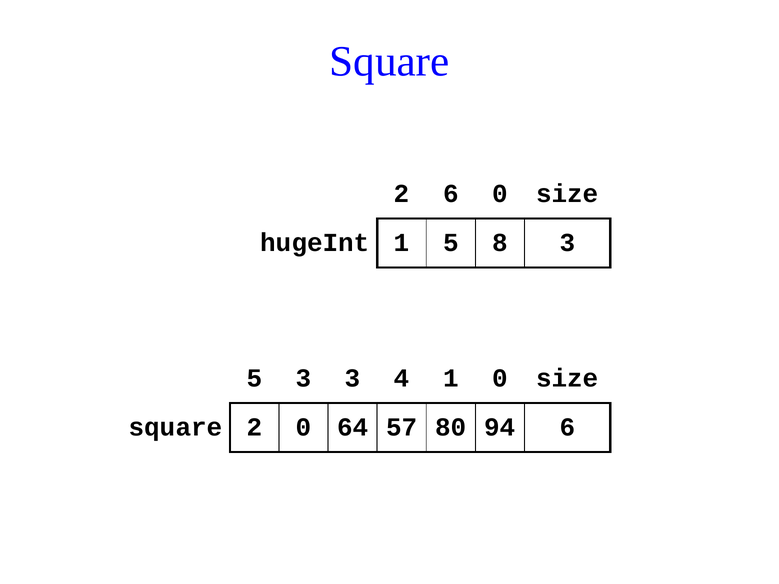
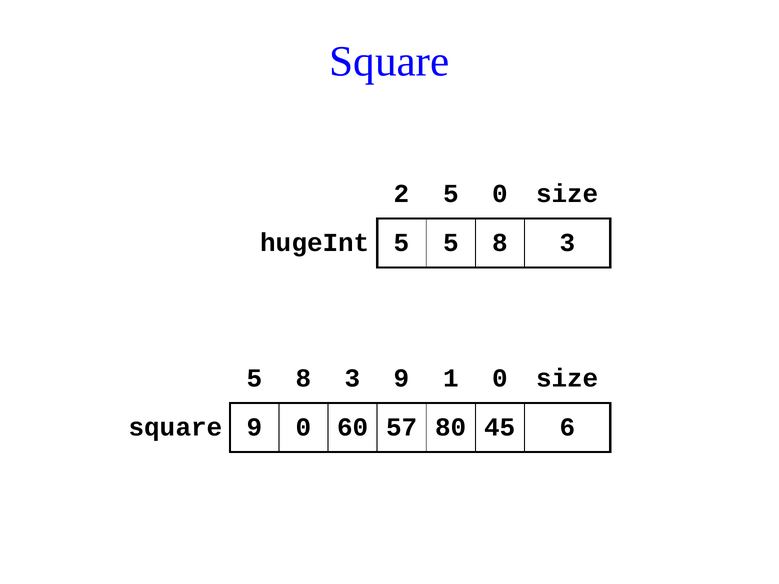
2 6: 6 -> 5 (451, 194)
hugeInt 1: 1 -> 5 (402, 243)
3: 3 -> 8 (304, 378)
3 4: 4 -> 9 (402, 378)
2: 2 -> 9 (255, 427)
64: 64 -> 60 (353, 427)
94: 94 -> 45 (500, 427)
